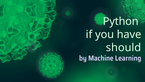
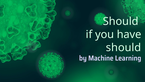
Python: Python -> Should (121, 21)
